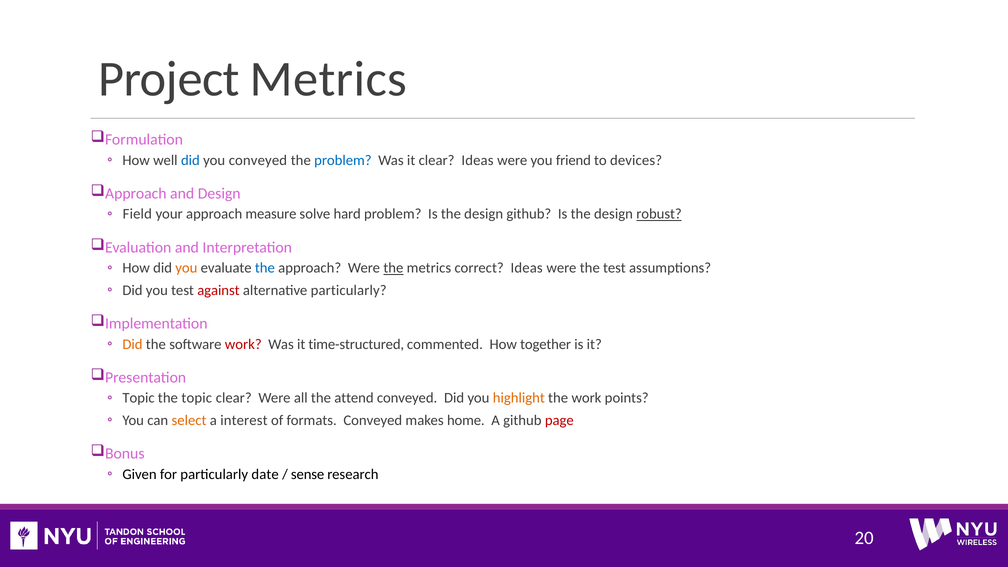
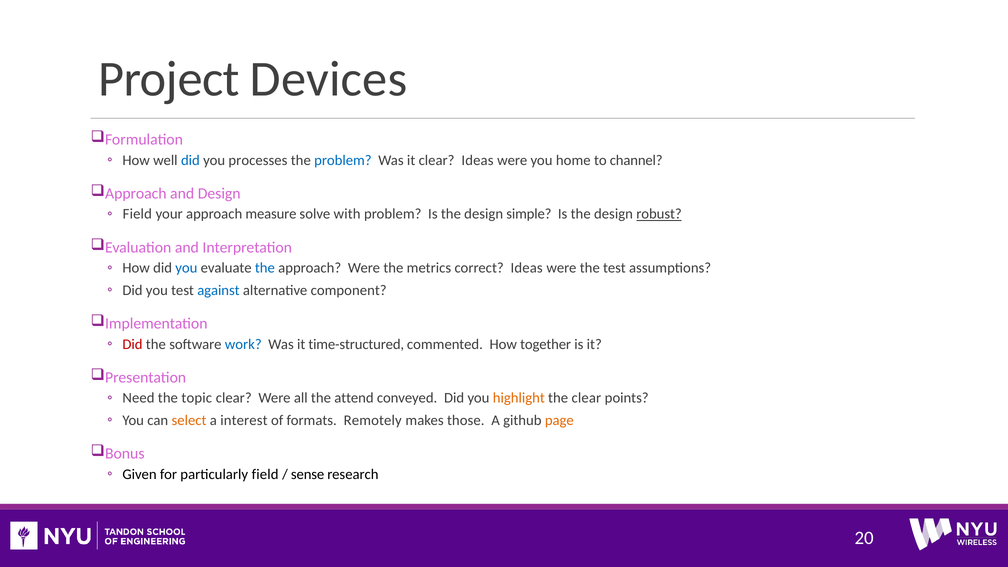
Project Metrics: Metrics -> Devices (329, 79)
you conveyed: conveyed -> processes (258, 160)
friend: friend -> home (573, 160)
devices: devices -> channel (636, 160)
hard: hard -> with (347, 214)
design github: github -> simple (529, 214)
you colour: orange -> blue (186, 268)
the underline: present -> none (393, 268)
against colour: red -> blue (218, 290)
alternative particularly: particularly -> component (349, 290)
Did colour: orange -> red (133, 344)
work colour: red -> blue (243, 344)
Topic: Topic -> Need (138, 398)
the work: work -> clear (586, 398)
formats Conveyed: Conveyed -> Remotely (373, 420)
home: home -> those (466, 420)
page colour: red -> orange (559, 420)
particularly date: date -> field (265, 474)
